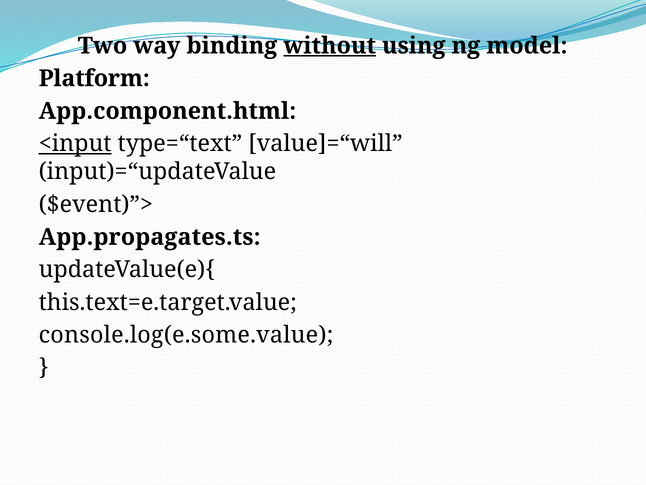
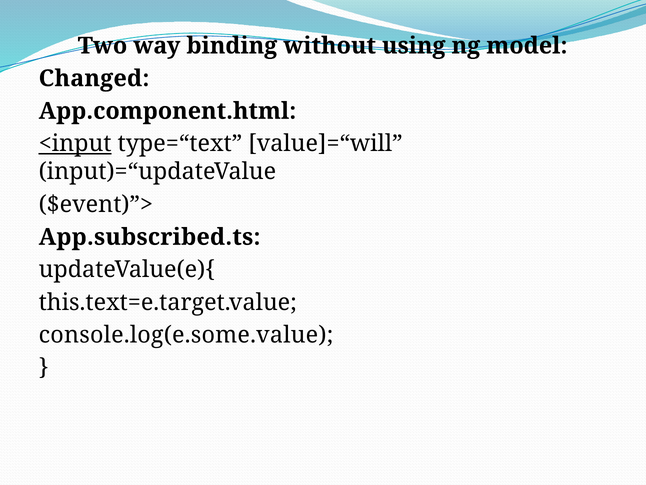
without underline: present -> none (330, 46)
Platform: Platform -> Changed (94, 78)
App.propagates.ts: App.propagates.ts -> App.subscribed.ts (150, 237)
